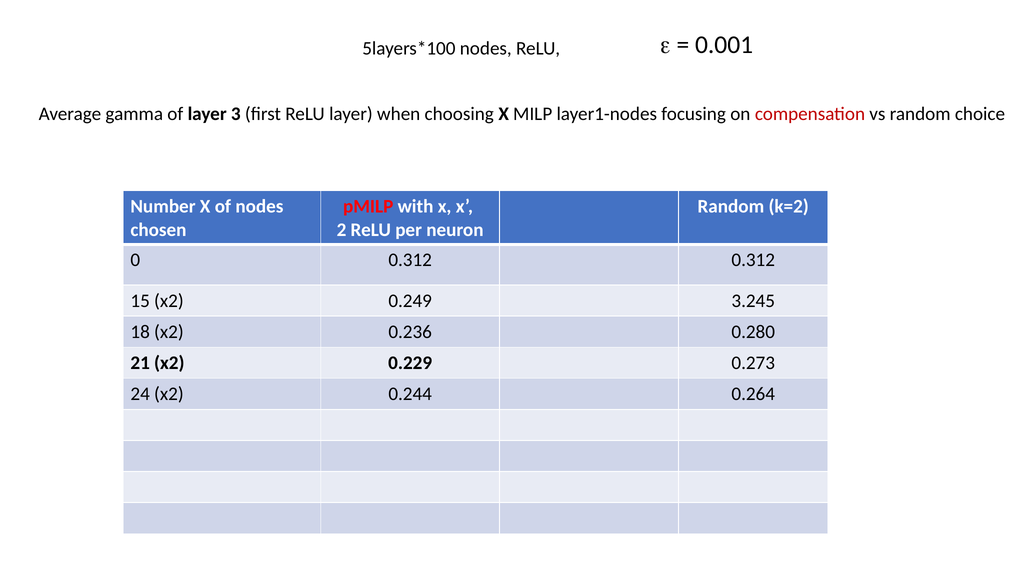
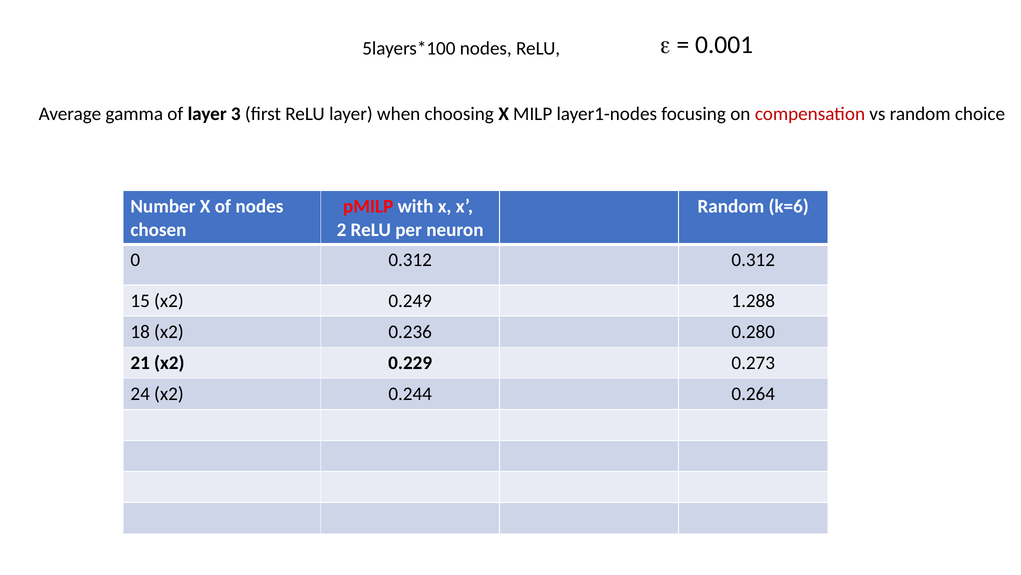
k=2: k=2 -> k=6 (789, 206)
3.245: 3.245 -> 1.288 (753, 300)
